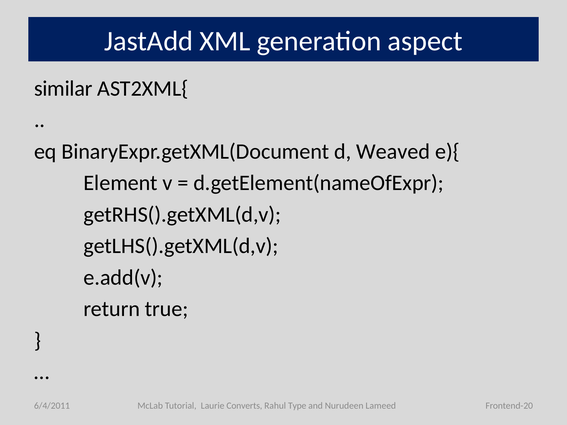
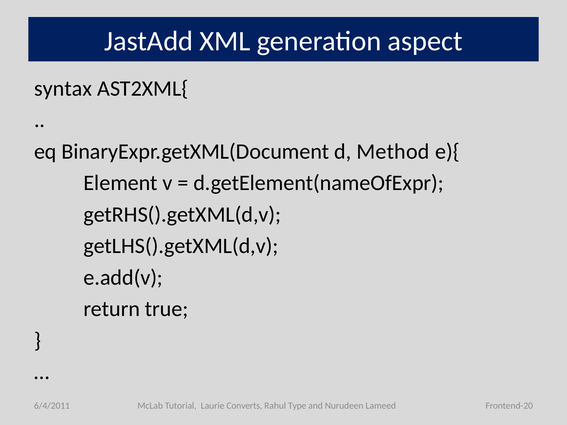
similar: similar -> syntax (63, 88)
Weaved: Weaved -> Method (393, 152)
